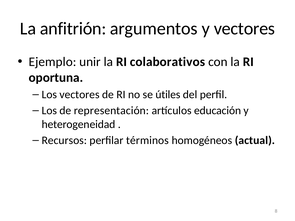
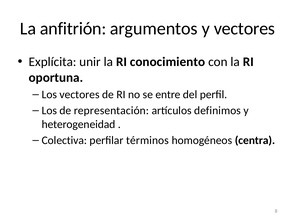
Ejemplo: Ejemplo -> Explícita (53, 62)
colaborativos: colaborativos -> conocimiento (167, 62)
útiles: útiles -> entre (168, 95)
educación: educación -> definimos (217, 111)
Recursos: Recursos -> Colectiva (64, 140)
actual: actual -> centra (255, 140)
